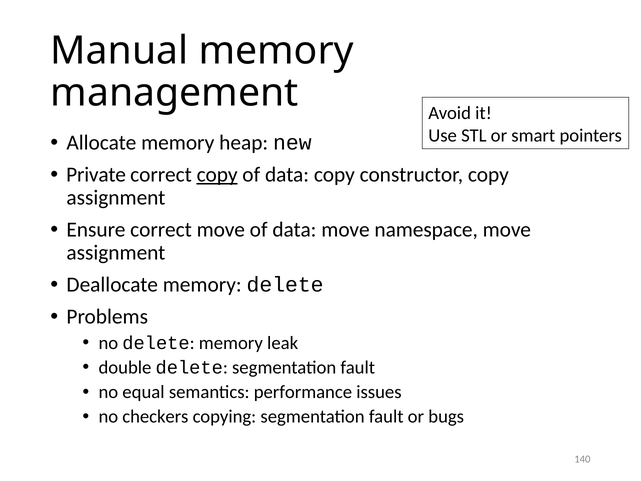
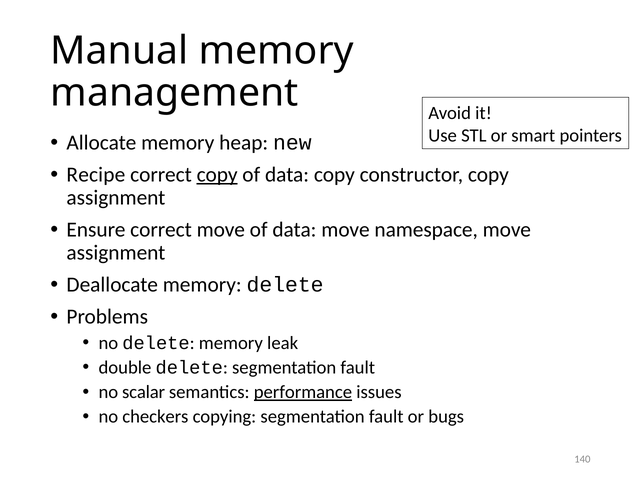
Private: Private -> Recipe (96, 175)
equal: equal -> scalar (144, 392)
performance underline: none -> present (303, 392)
